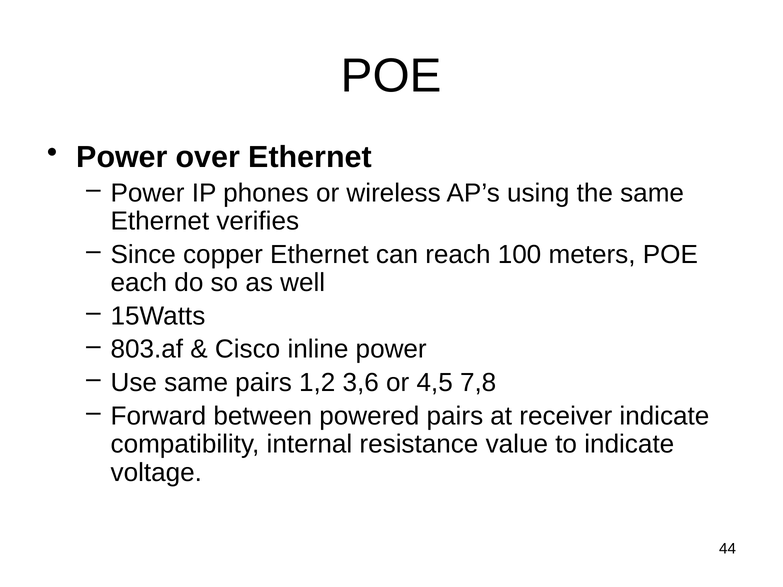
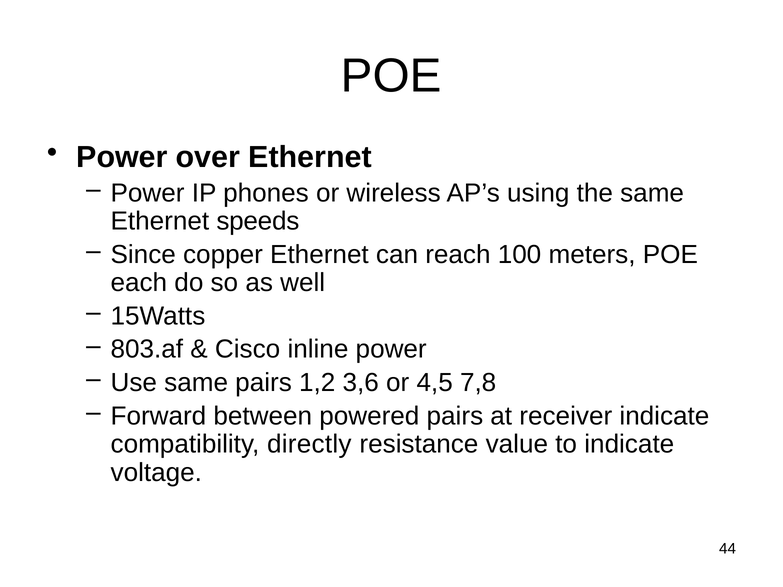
verifies: verifies -> speeds (258, 221)
internal: internal -> directly (309, 444)
